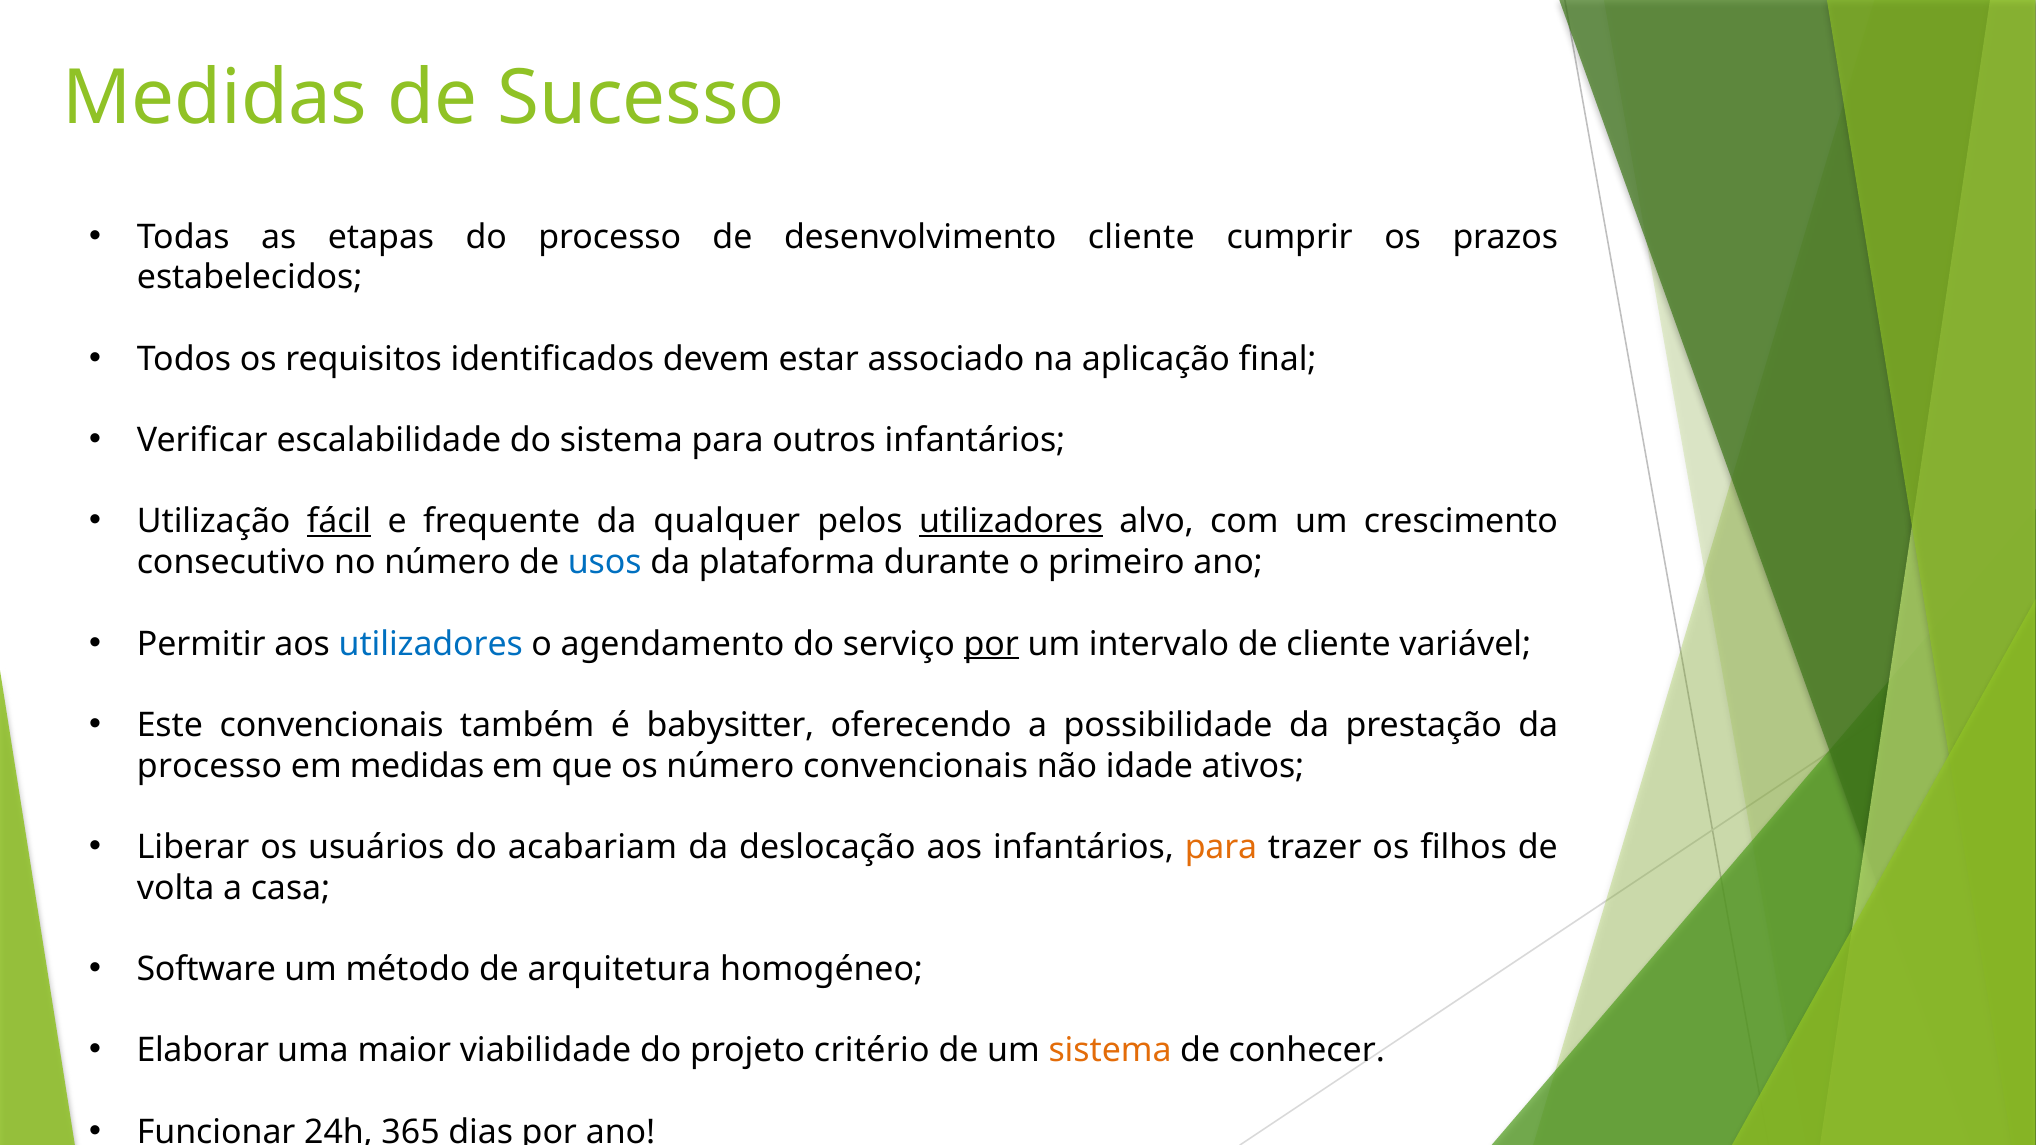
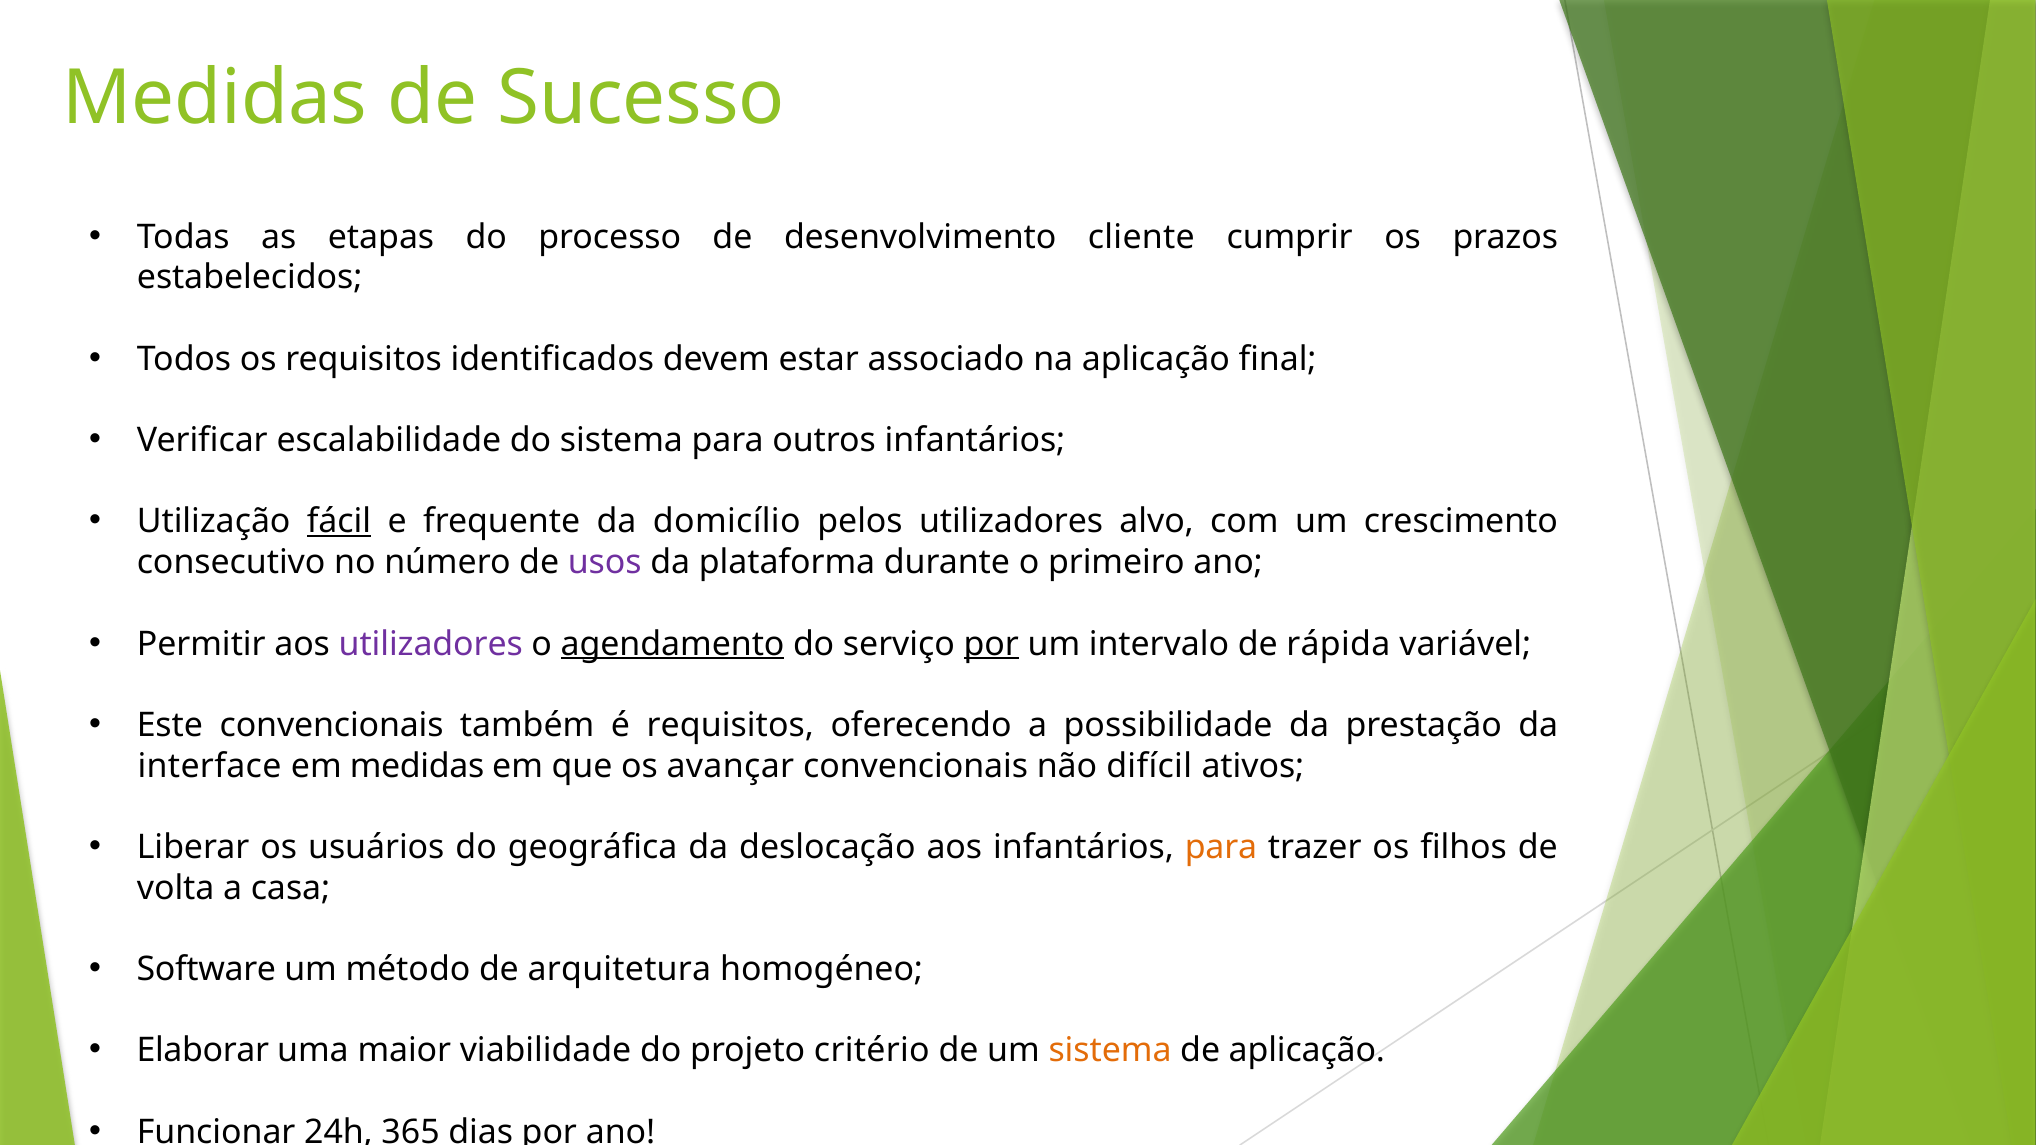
qualquer: qualquer -> domicílio (727, 522)
utilizadores underline: present -> none (1011, 522)
usos colour: blue -> purple (605, 563)
utilizadores colour: blue -> purple (431, 644)
agendamento underline: none -> present (673, 644)
de cliente: cliente -> rápida (1338, 644)
é babysitter: babysitter -> requisitos (730, 725)
processo: processo -> interface (210, 766)
os número: número -> avançar (730, 766)
idade: idade -> difícil (1149, 766)
acabariam: acabariam -> geográfica (593, 847)
de conhecer: conhecer -> aplicação (1307, 1051)
